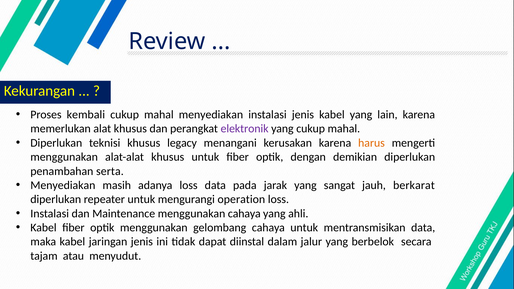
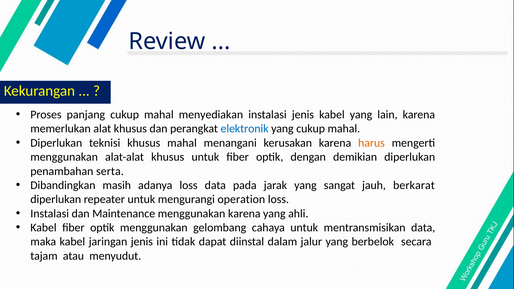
kembali: kembali -> panjang (86, 115)
elektronik colour: purple -> blue (245, 129)
khusus legacy: legacy -> mahal (182, 143)
Menyediakan: Menyediakan -> Dibandingkan (63, 185)
menggunakan cahaya: cahaya -> karena (244, 214)
